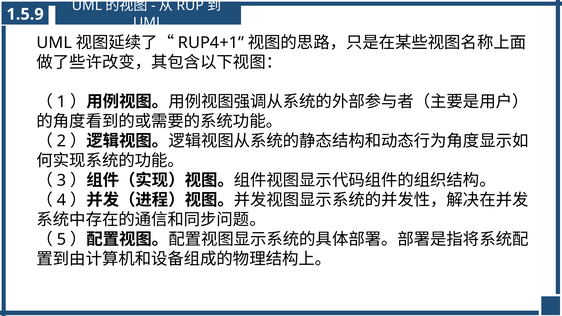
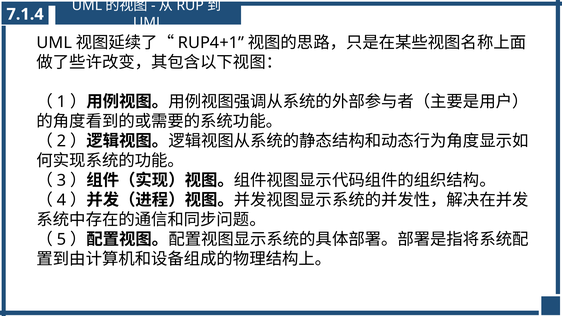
1.5.9: 1.5.9 -> 7.1.4 (25, 14)
